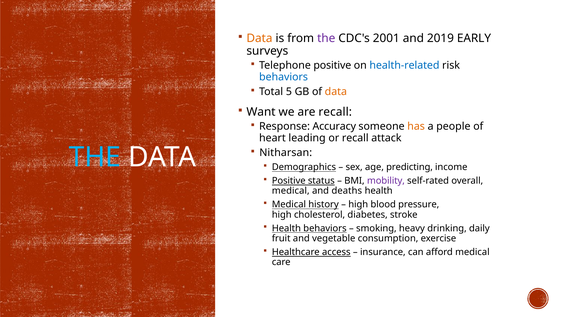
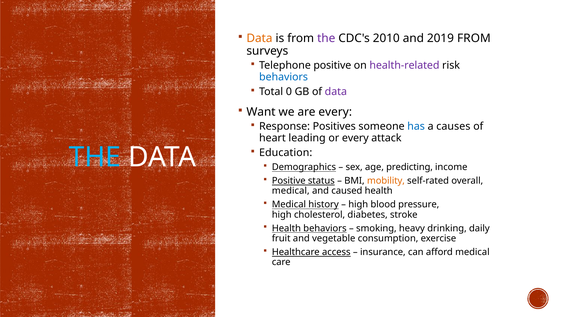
2001: 2001 -> 2010 (386, 38)
2019 EARLY: EARLY -> FROM (474, 38)
health-related colour: blue -> purple (404, 65)
5: 5 -> 0 (289, 92)
data colour: orange -> purple (336, 92)
are recall: recall -> every (335, 112)
Accuracy: Accuracy -> Positives (334, 127)
has colour: orange -> blue (416, 127)
people: people -> causes (453, 127)
or recall: recall -> every (355, 138)
Nitharsan: Nitharsan -> Education (286, 153)
mobility colour: purple -> orange (386, 181)
deaths: deaths -> caused (347, 191)
